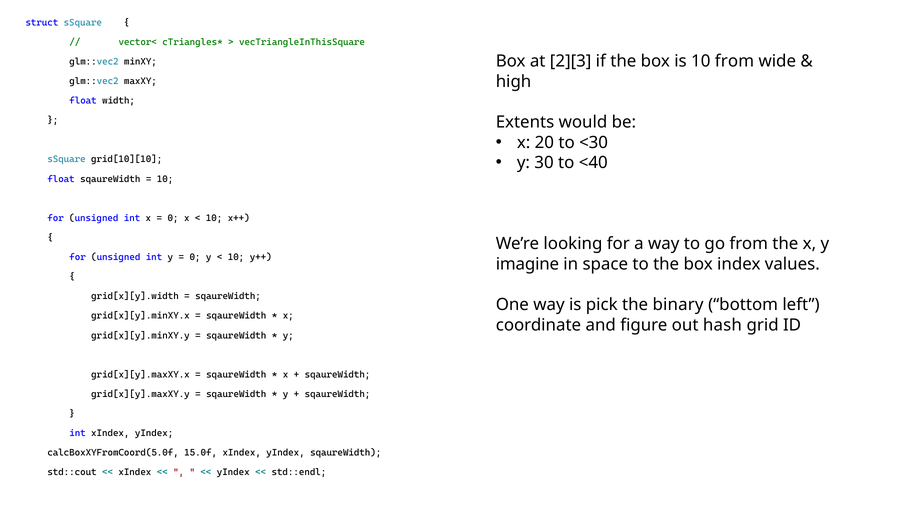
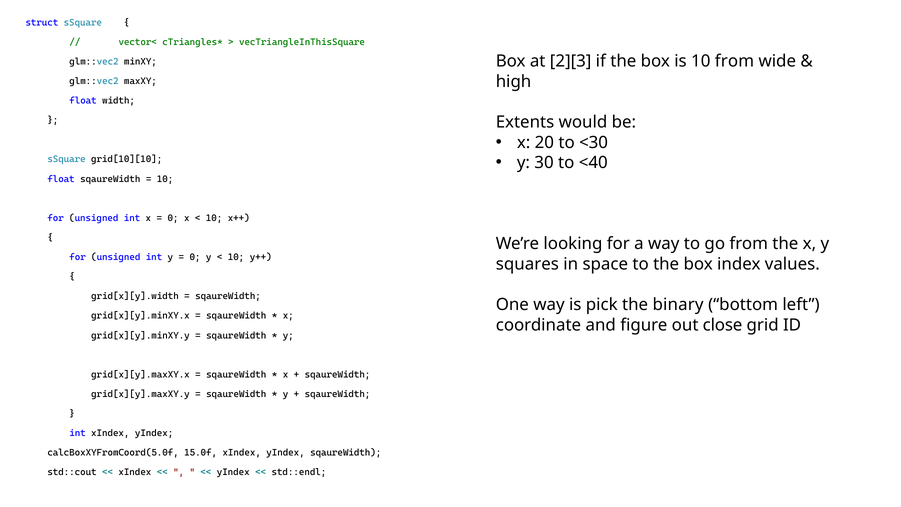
imagine: imagine -> squares (527, 264)
hash: hash -> close (723, 325)
